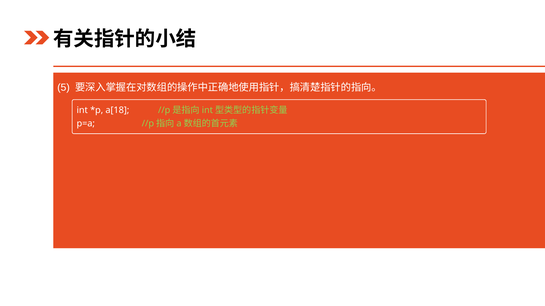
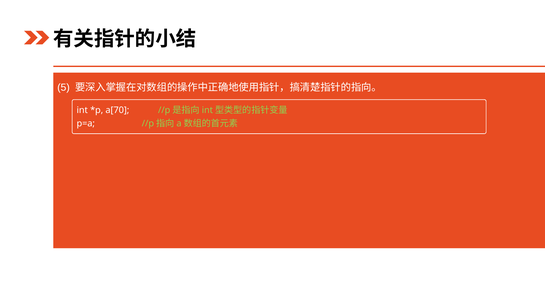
a[18: a[18 -> a[70 (117, 111)
